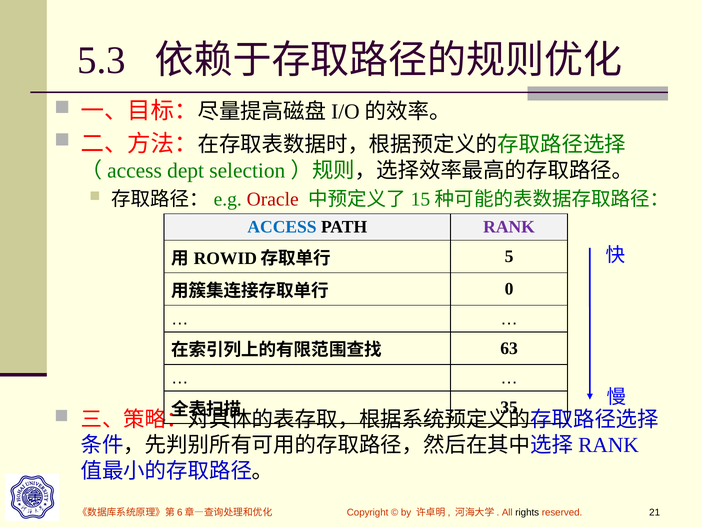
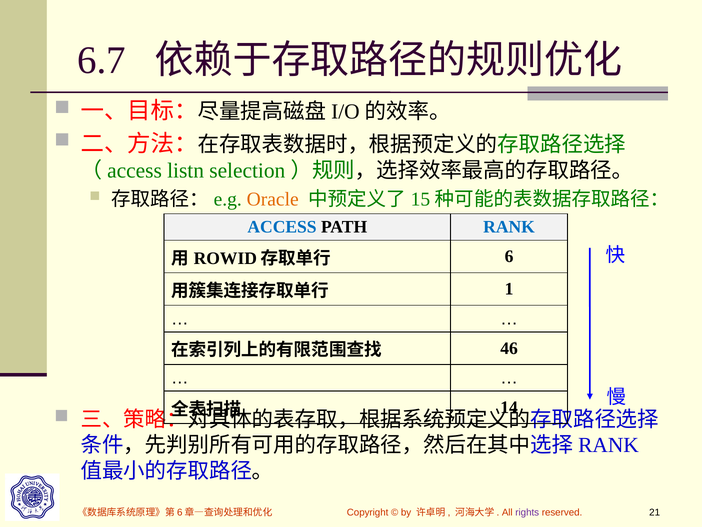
5.3: 5.3 -> 6.7 (102, 60)
dept: dept -> listn (186, 171)
Oracle colour: red -> orange (273, 199)
RANK colour: purple -> blue (509, 227)
5: 5 -> 6 (509, 256)
0: 0 -> 1 (509, 289)
63: 63 -> 46 (509, 348)
35: 35 -> 14 (509, 407)
rights colour: black -> purple (527, 512)
